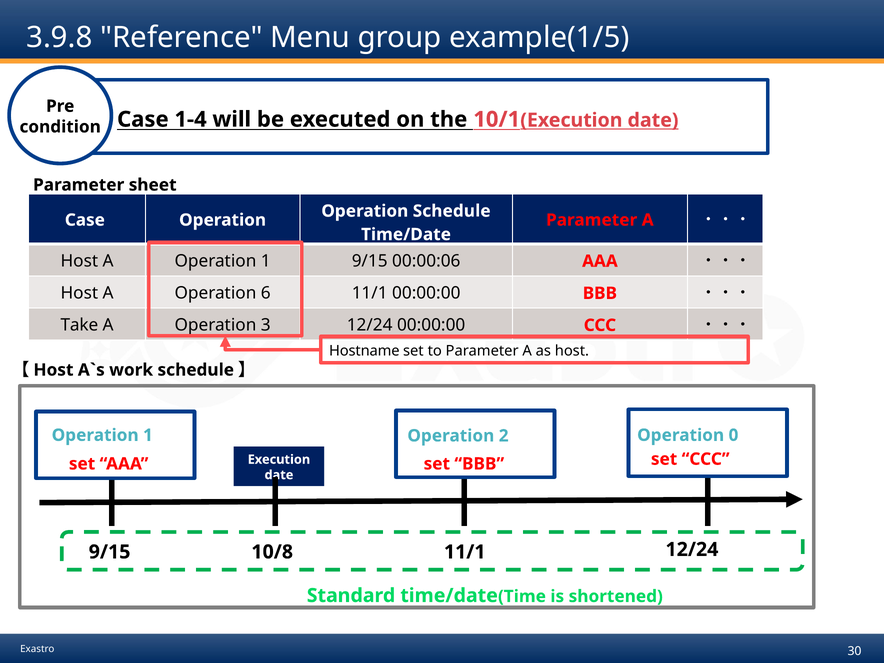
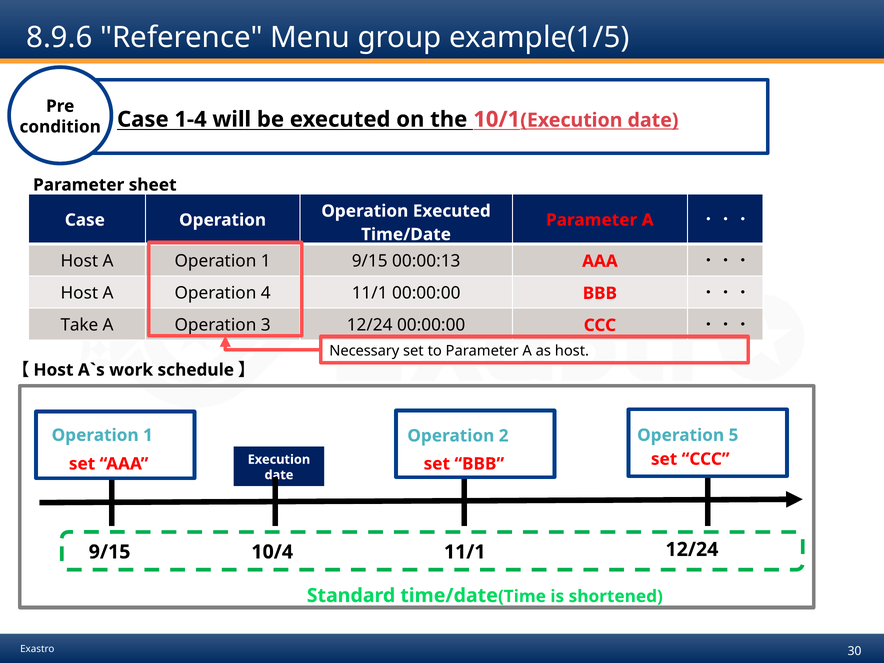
3.9.8: 3.9.8 -> 8.9.6 (59, 38)
Operation Schedule: Schedule -> Executed (452, 211)
00:00:06: 00:00:06 -> 00:00:13 (426, 261)
6: 6 -> 4 (266, 293)
Hostname: Hostname -> Necessary (364, 351)
0: 0 -> 5 (733, 435)
10/8: 10/8 -> 10/4 (272, 552)
